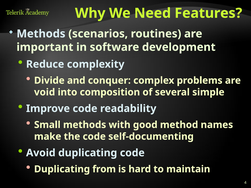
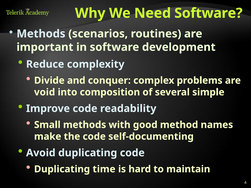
Need Features: Features -> Software (208, 13)
from: from -> time (104, 169)
